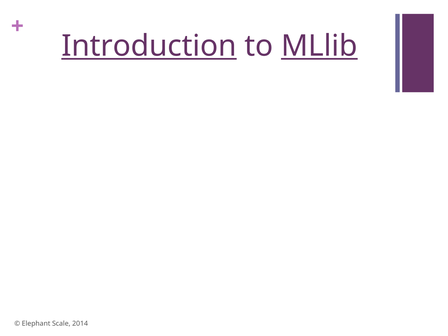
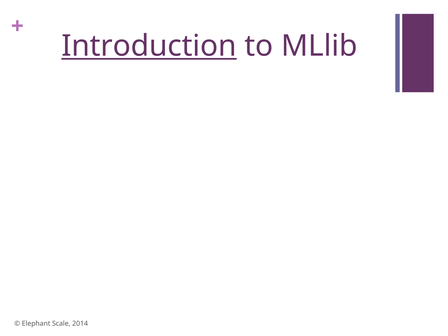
MLlib underline: present -> none (319, 46)
